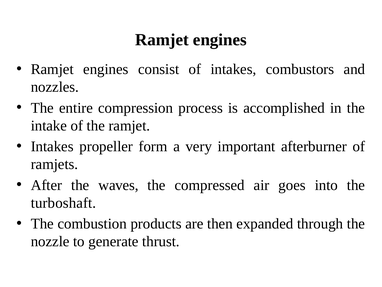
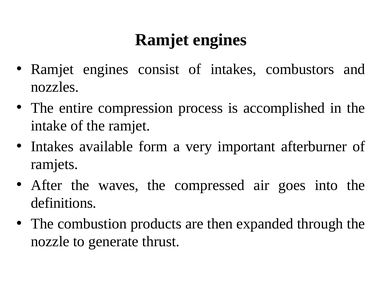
propeller: propeller -> available (106, 146)
turboshaft: turboshaft -> definitions (64, 203)
